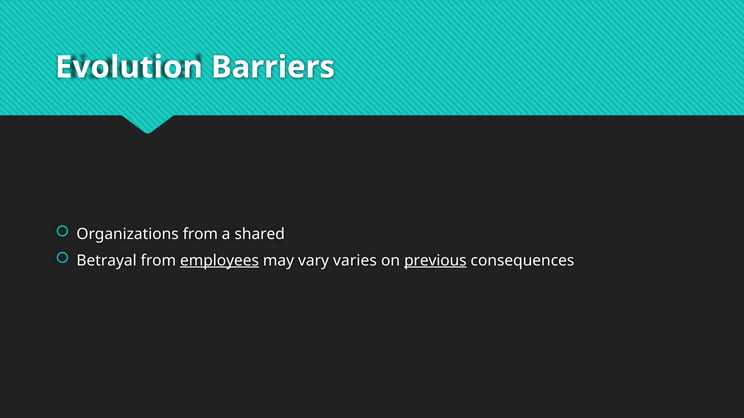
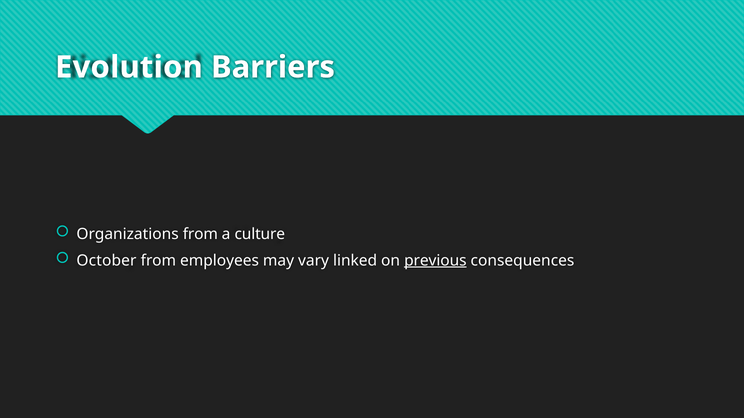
shared: shared -> culture (260, 234)
Betrayal: Betrayal -> October (106, 261)
employees underline: present -> none (220, 261)
varies: varies -> linked (355, 261)
